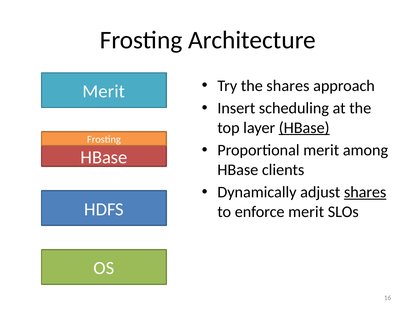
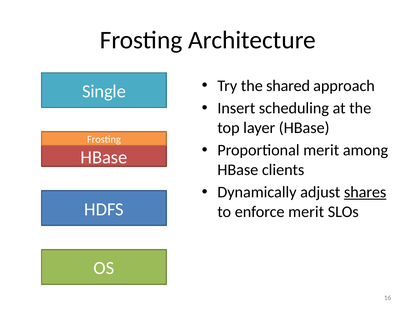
the shares: shares -> shared (288, 86)
Merit: Merit -> Single (104, 91)
HBase underline: present -> none (304, 128)
